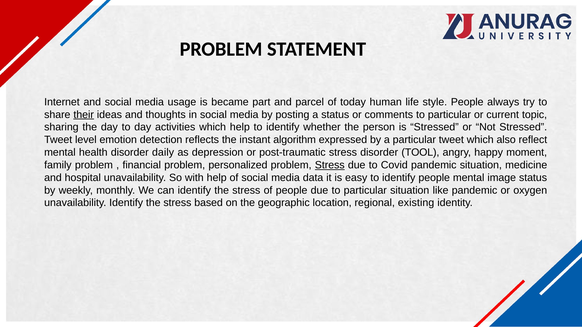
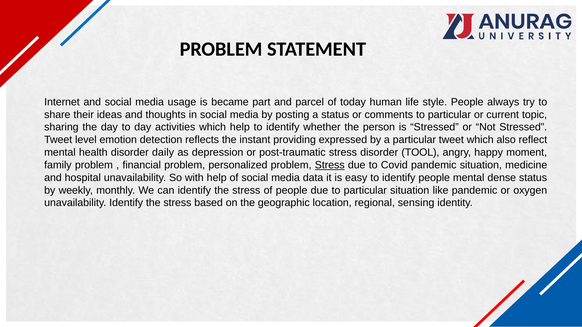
their underline: present -> none (84, 115)
algorithm: algorithm -> providing (295, 140)
image: image -> dense (502, 178)
existing: existing -> sensing (416, 203)
